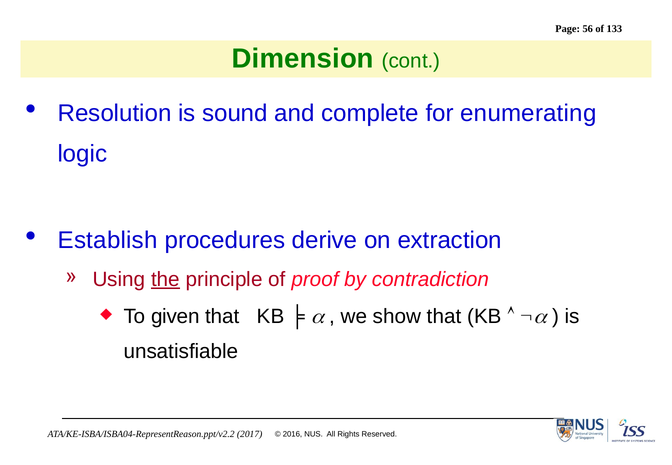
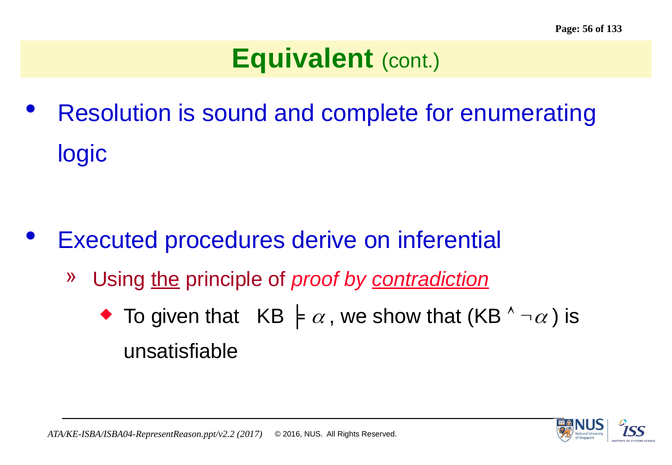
Dimension: Dimension -> Equivalent (303, 59)
Establish: Establish -> Executed (108, 240)
extraction: extraction -> inferential (450, 240)
contradiction underline: none -> present (430, 279)
